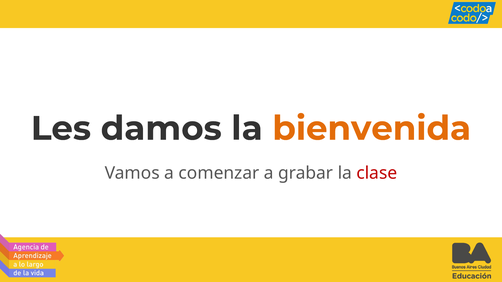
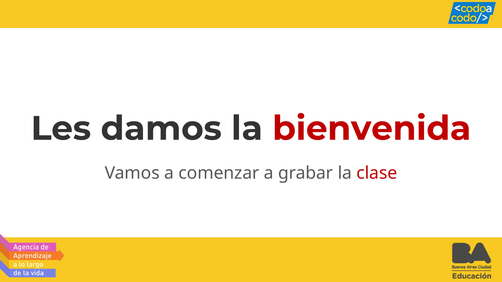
bienvenida colour: orange -> red (372, 129)
